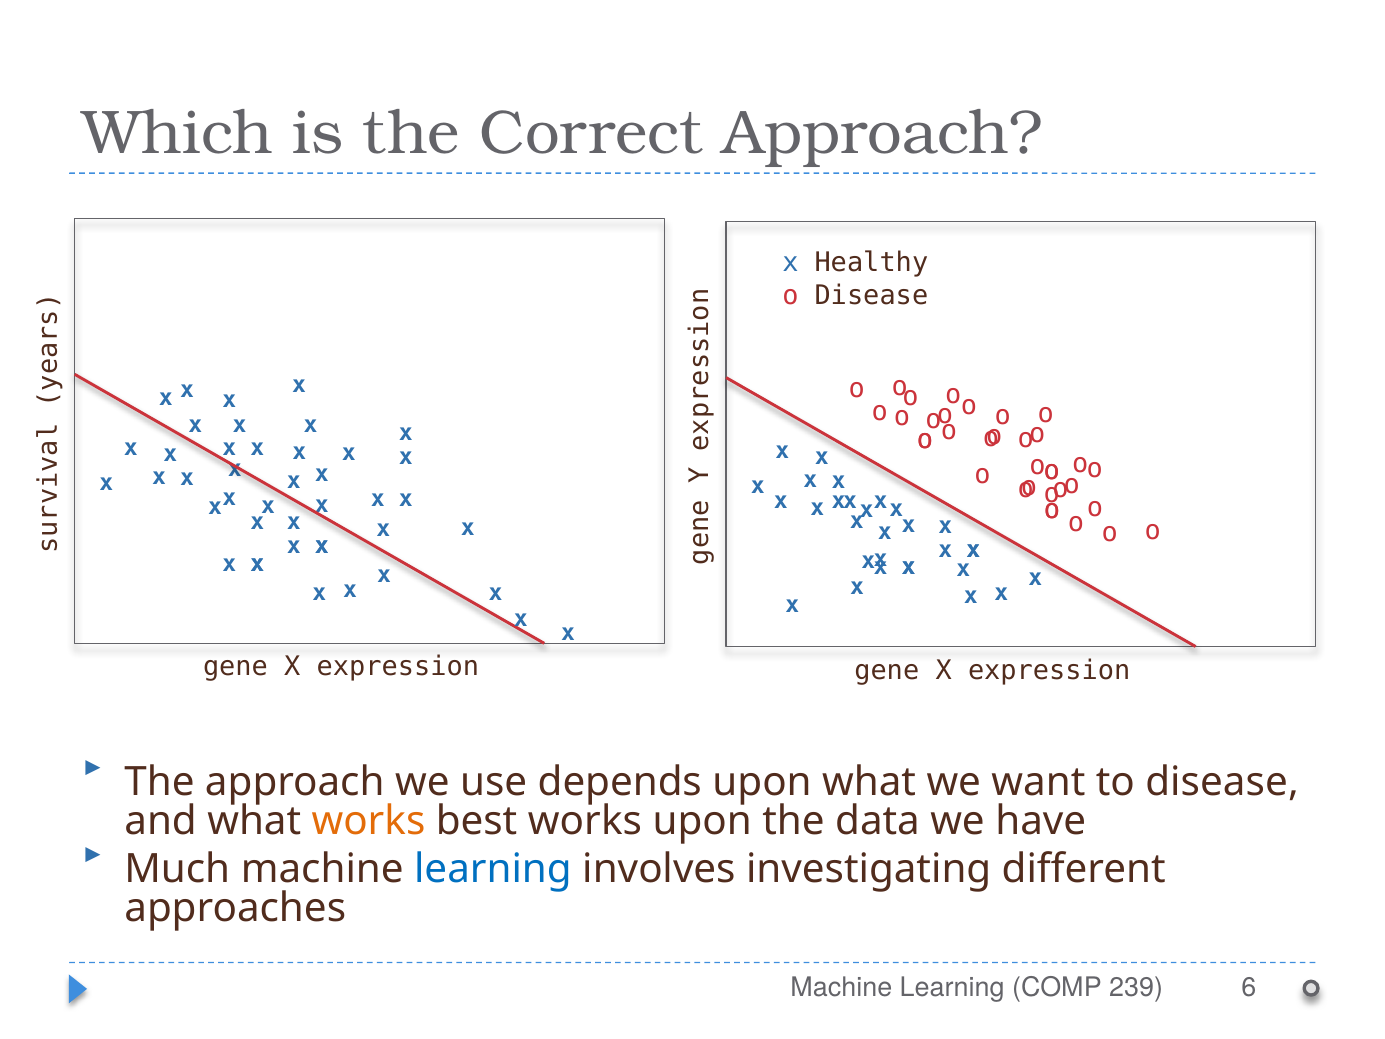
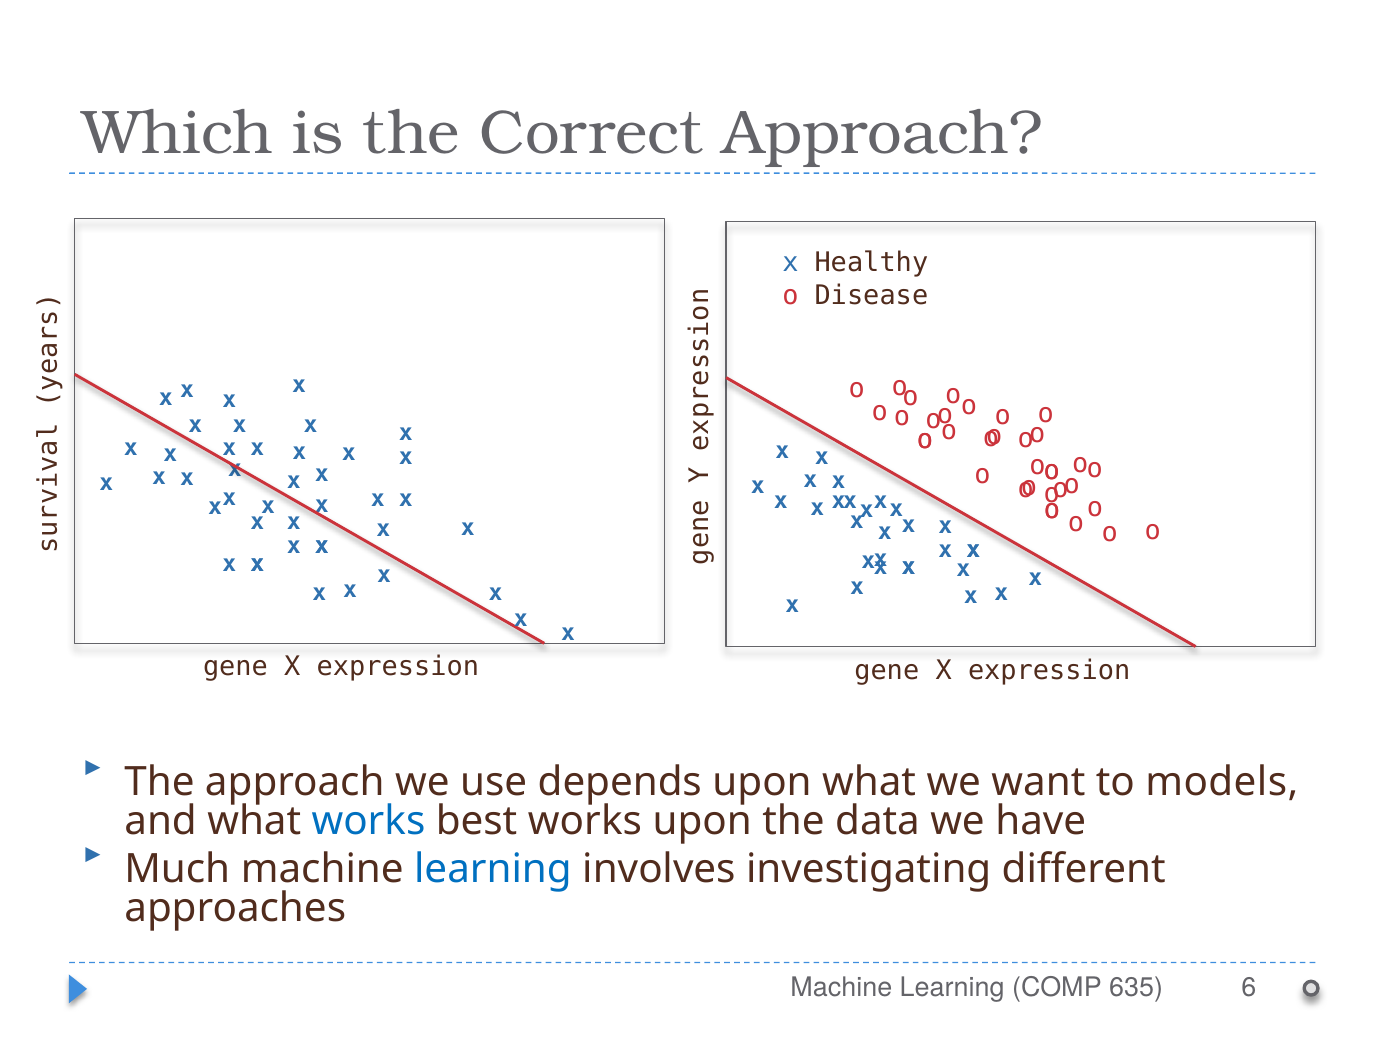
to disease: disease -> models (1222, 782)
works colour: orange -> blue (368, 821)
239: 239 -> 635 (1136, 988)
